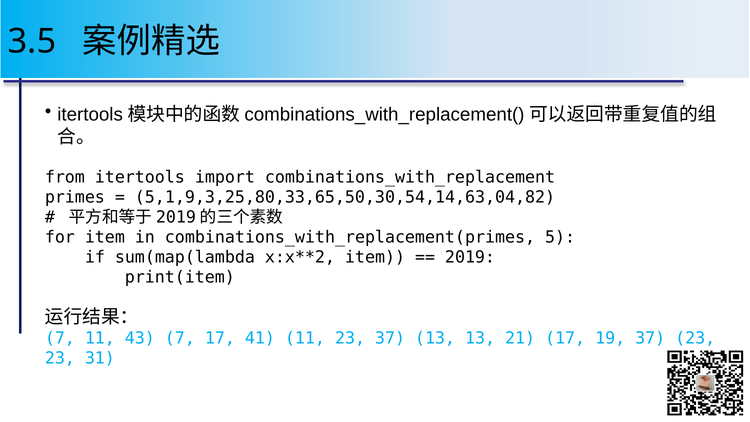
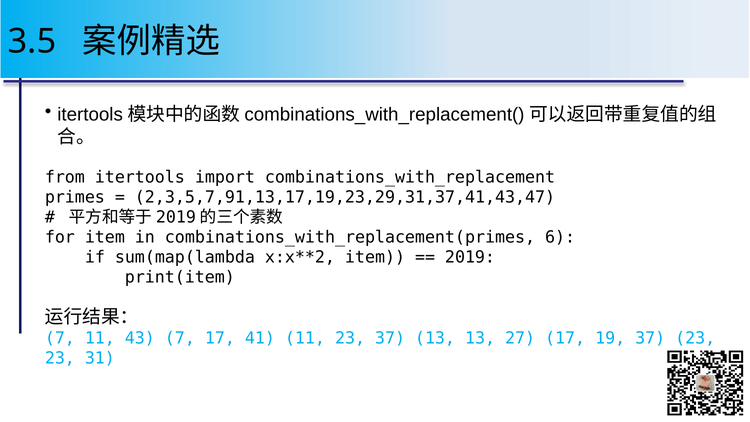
5,1,9,3,25,80,33,65,50,30,54,14,63,04,82: 5,1,9,3,25,80,33,65,50,30,54,14,63,04,82 -> 2,3,5,7,91,13,17,19,23,29,31,37,41,43,47 (345, 197)
5: 5 -> 6 (560, 237)
21: 21 -> 27 (520, 338)
